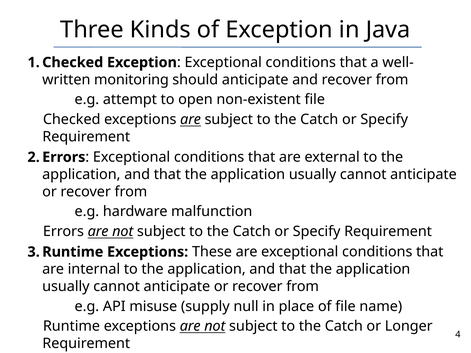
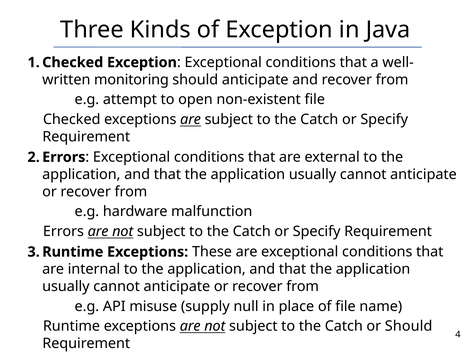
or Longer: Longer -> Should (409, 326)
